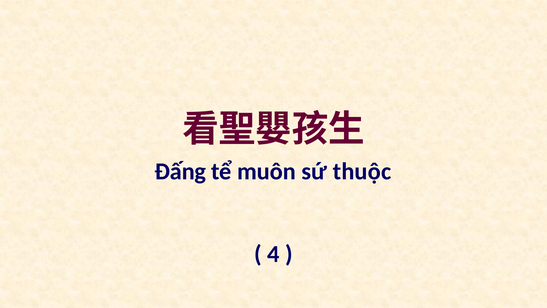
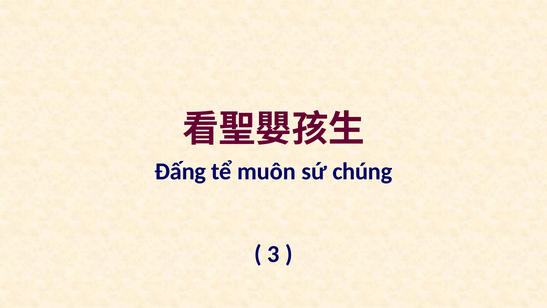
thuộc: thuộc -> chúng (362, 171)
4: 4 -> 3 (273, 254)
